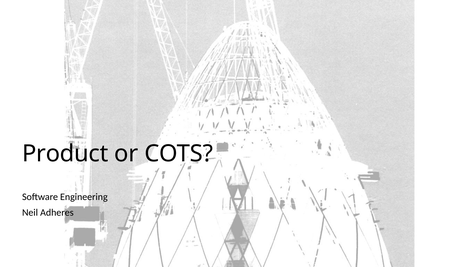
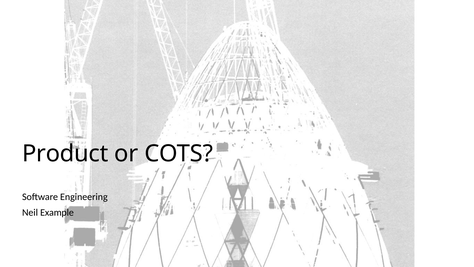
Adheres: Adheres -> Example (57, 212)
